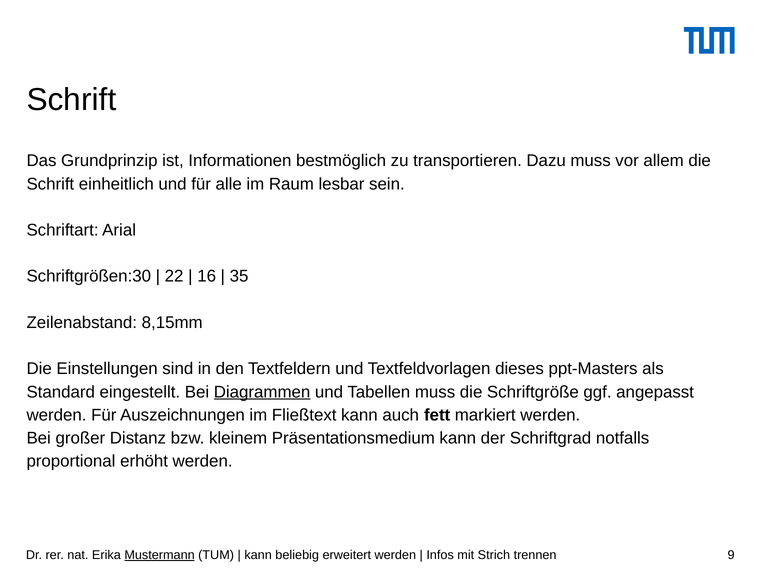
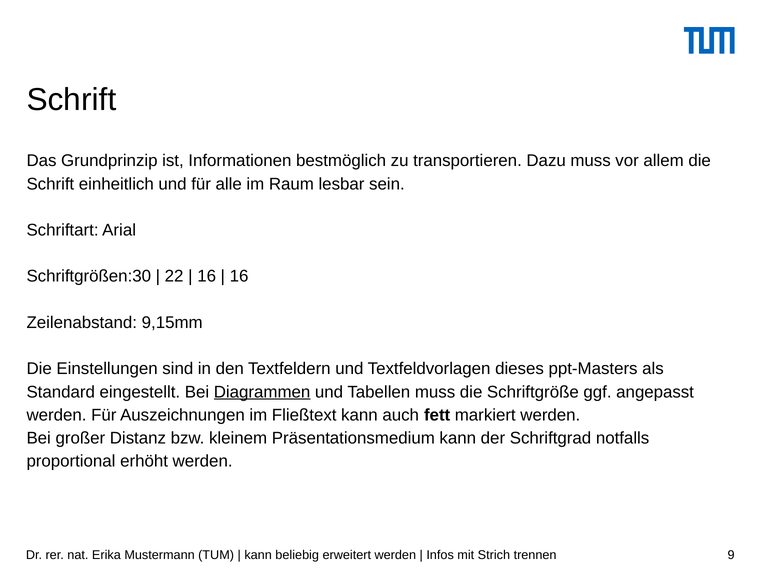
35: 35 -> 16 (239, 276)
8,15mm: 8,15mm -> 9,15mm (172, 322)
Mustermann underline: present -> none (160, 555)
